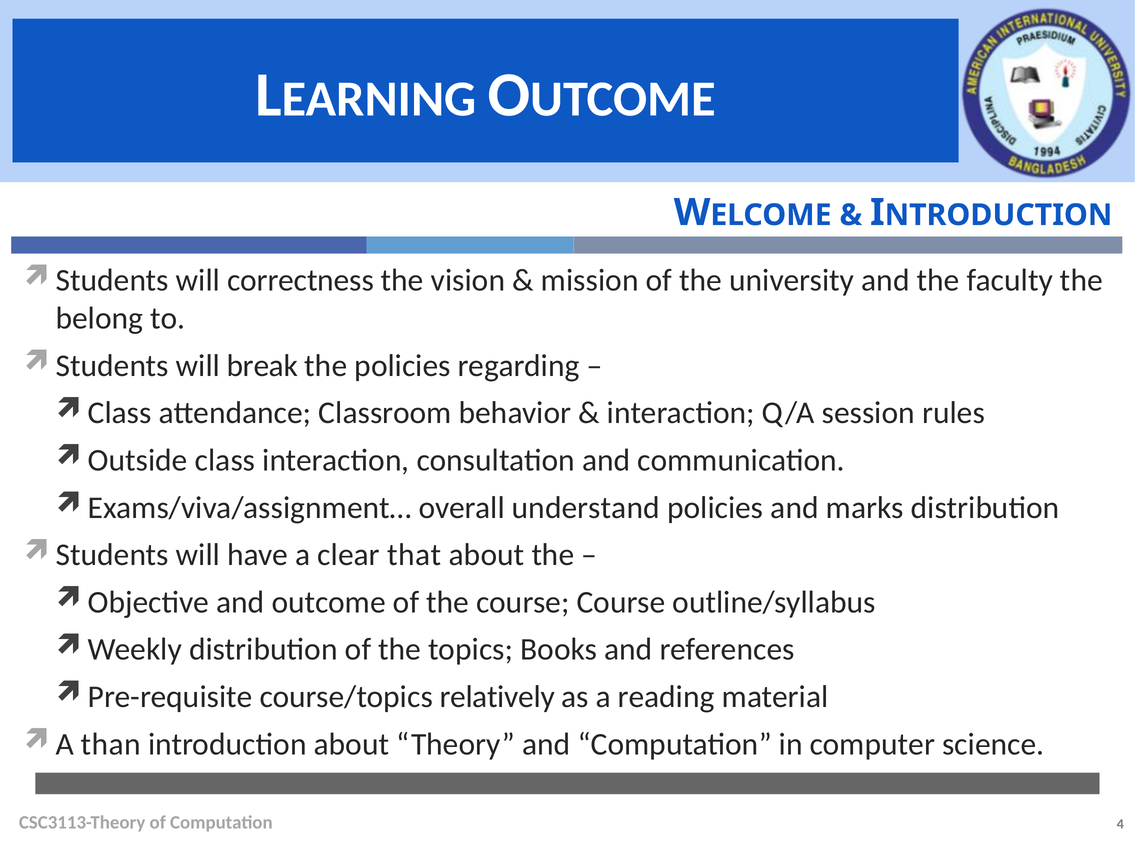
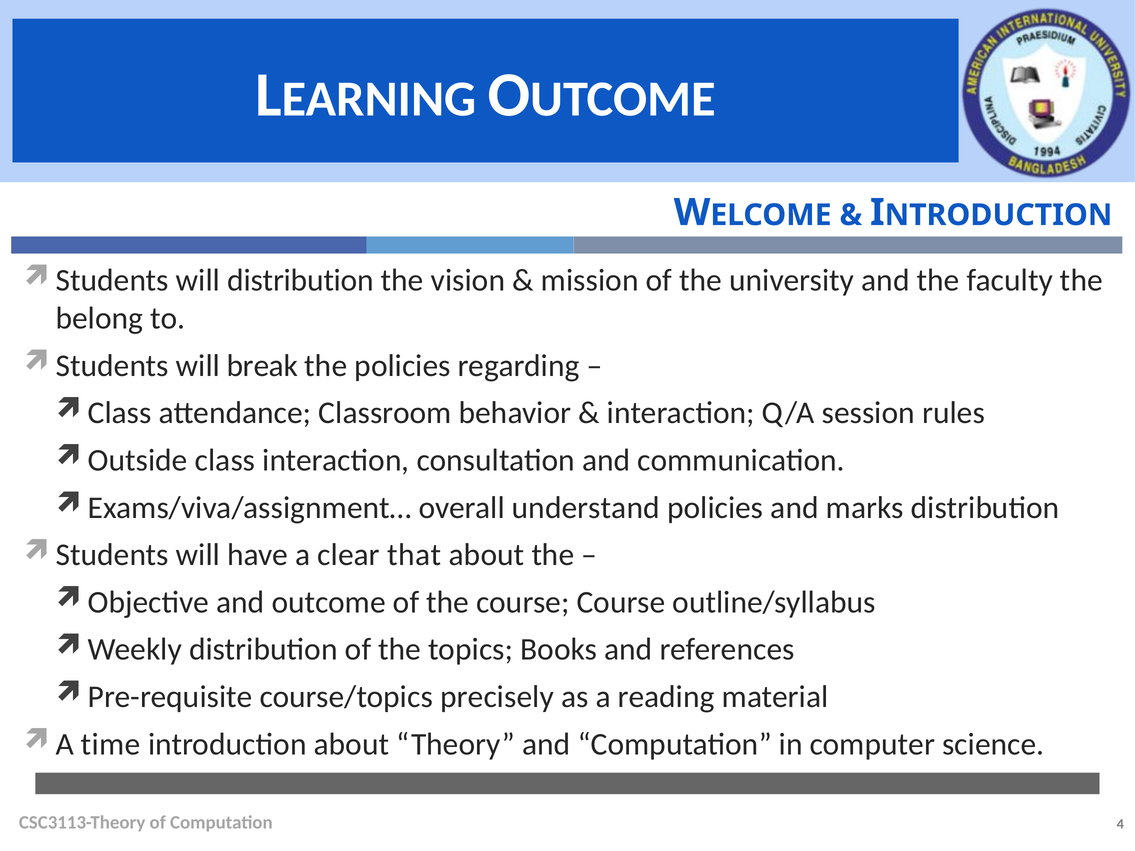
will correctness: correctness -> distribution (301, 281)
relatively: relatively -> precisely (497, 697)
than: than -> time (111, 744)
